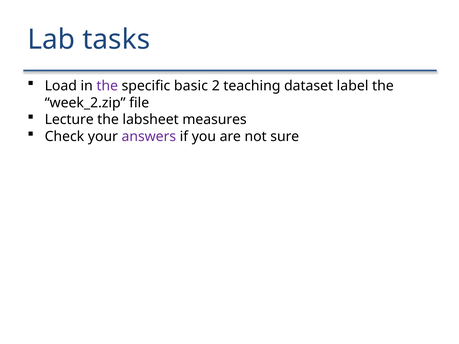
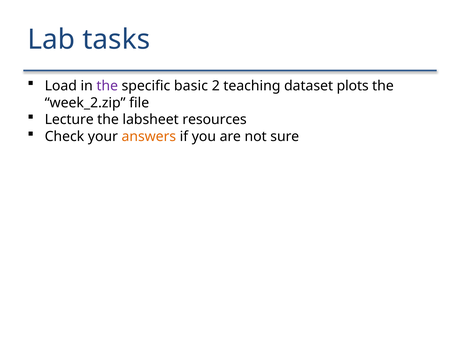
label: label -> plots (353, 86)
measures: measures -> resources (215, 120)
answers colour: purple -> orange (149, 137)
